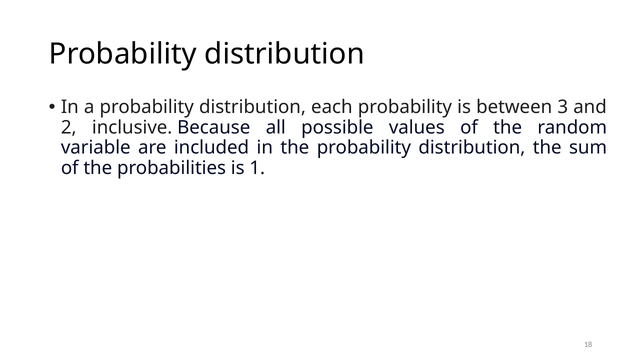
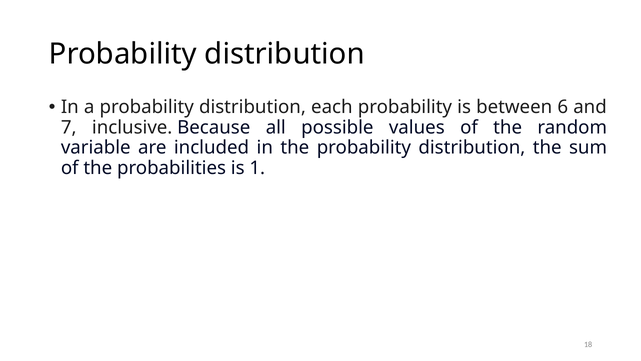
3: 3 -> 6 (563, 107)
2: 2 -> 7 (69, 127)
